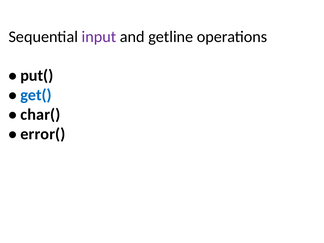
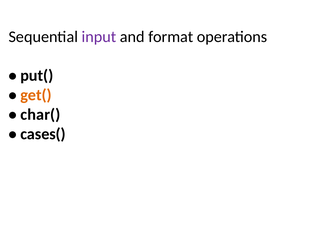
getline: getline -> format (171, 37)
get( colour: blue -> orange (36, 95)
error(: error( -> cases( (43, 134)
